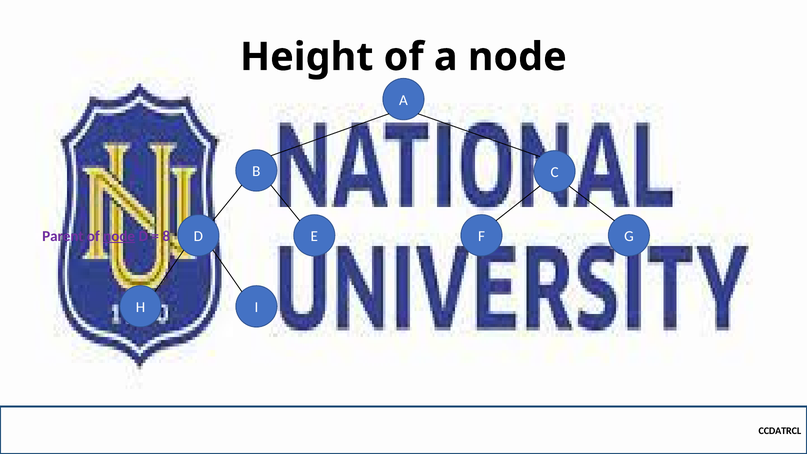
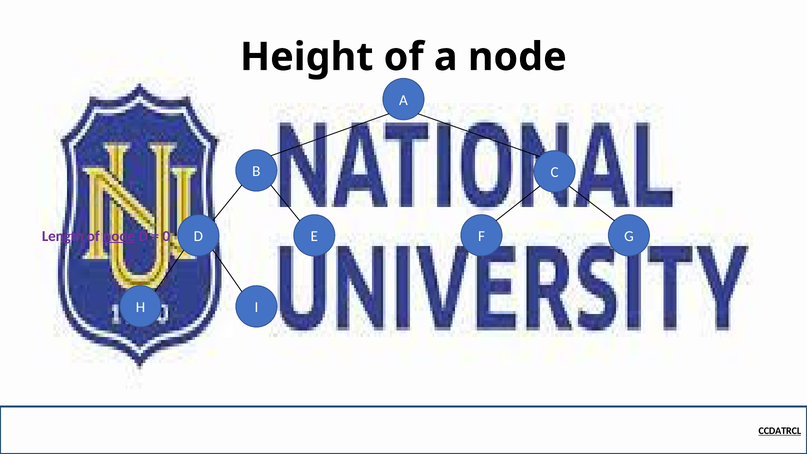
Parent: Parent -> Length (63, 236)
8: 8 -> 0 (166, 236)
CCDATRCL underline: none -> present (780, 431)
